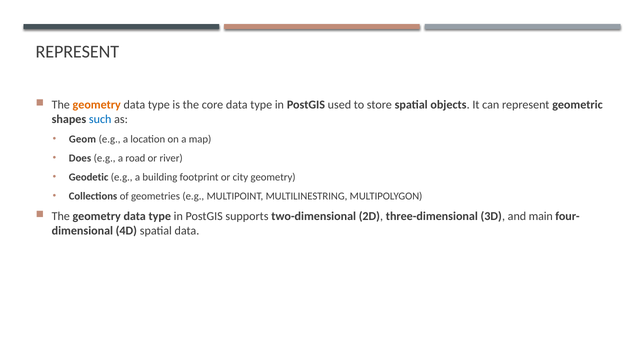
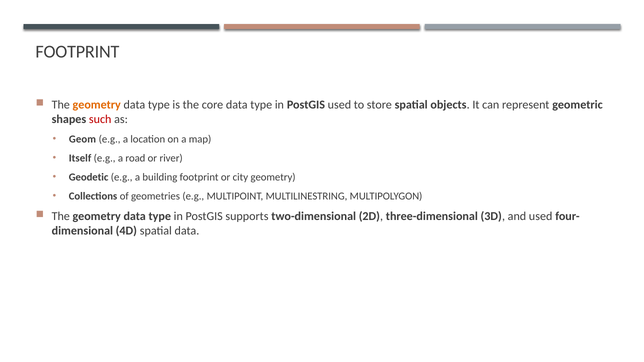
REPRESENT: REPRESENT -> FOOTPRINT (77, 52)
such colour: blue -> red (100, 119)
Does: Does -> Itself (80, 158)
and main: main -> used (541, 216)
